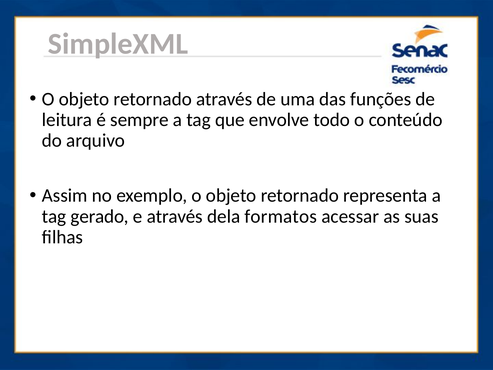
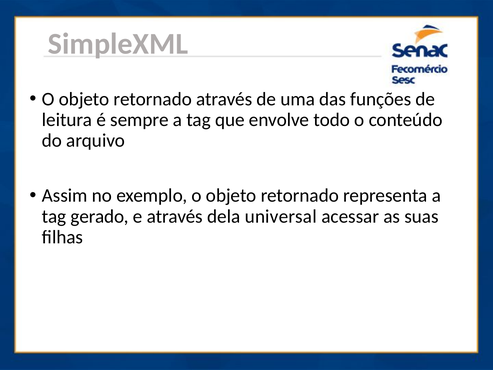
formatos: formatos -> universal (281, 216)
